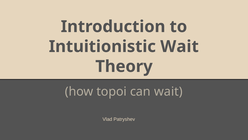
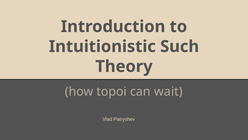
Intuitionistic Wait: Wait -> Such (180, 46)
